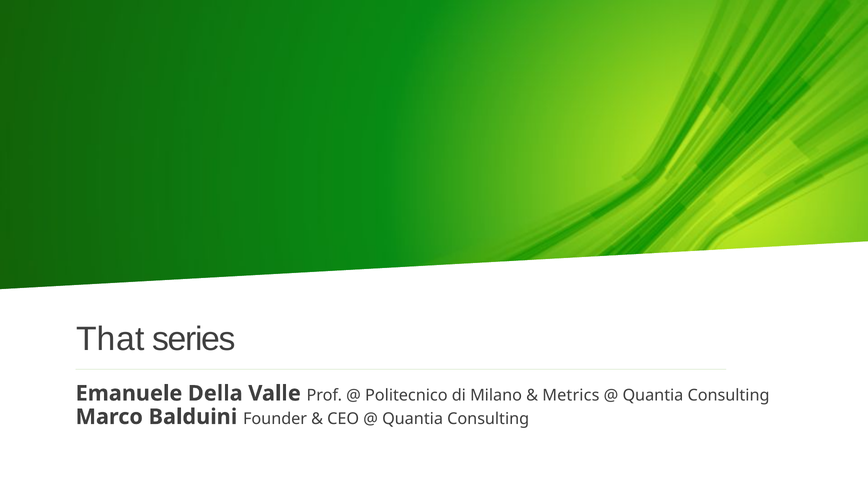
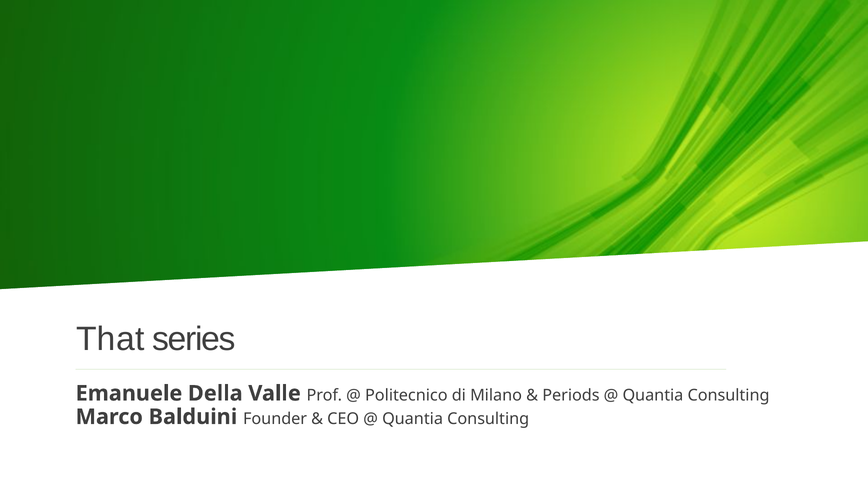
Metrics: Metrics -> Periods (571, 395)
